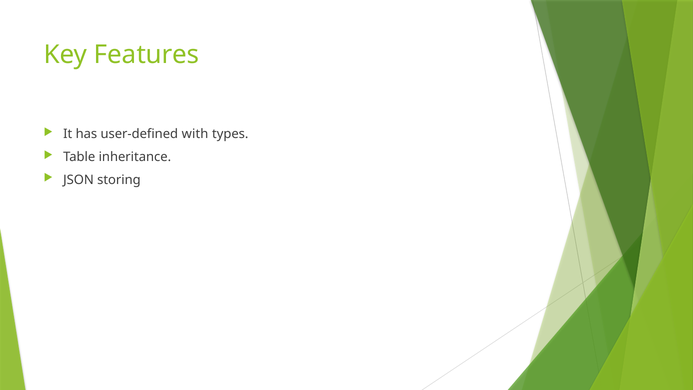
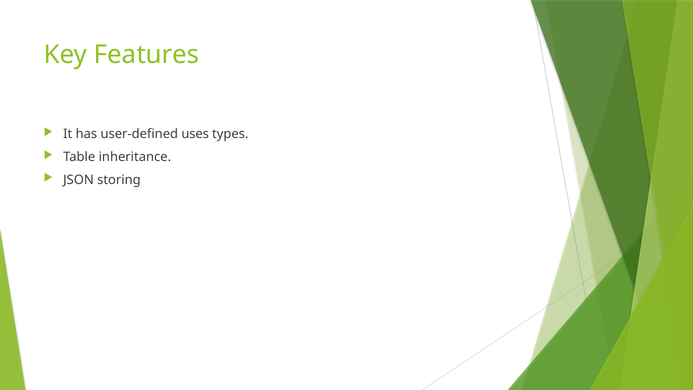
with: with -> uses (195, 134)
